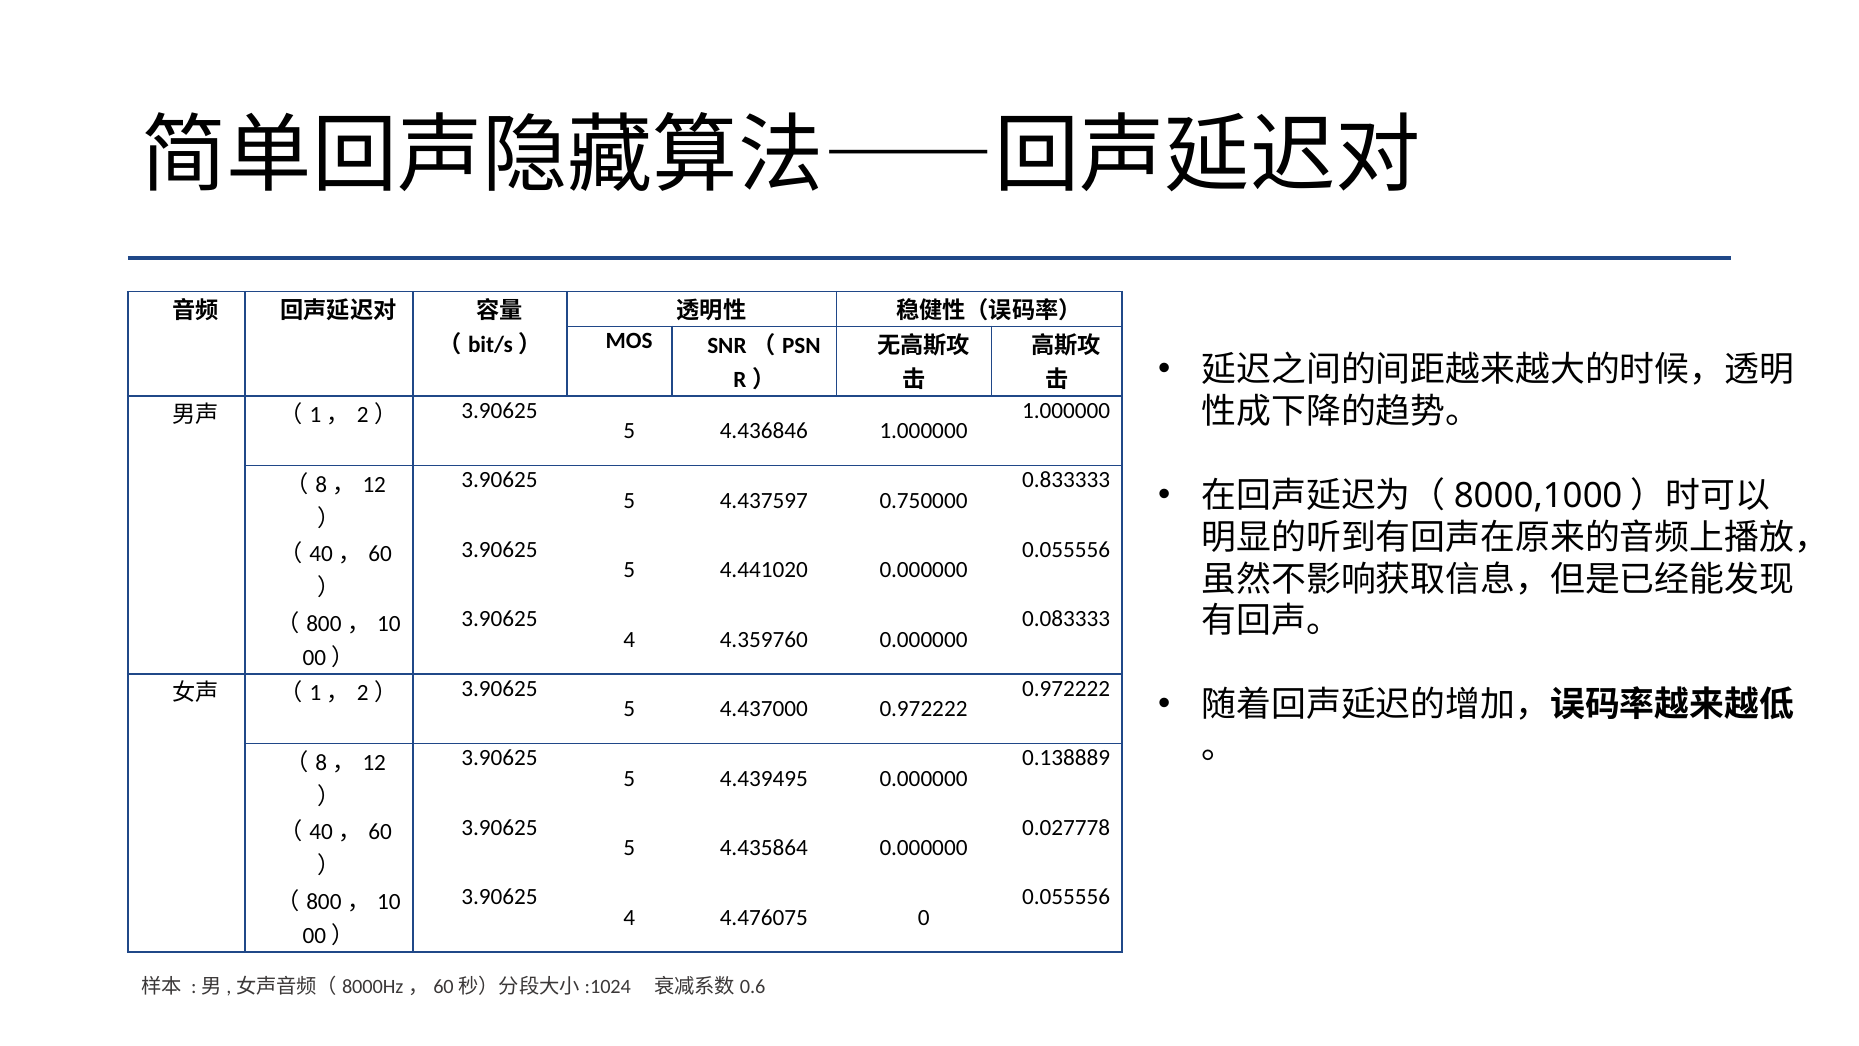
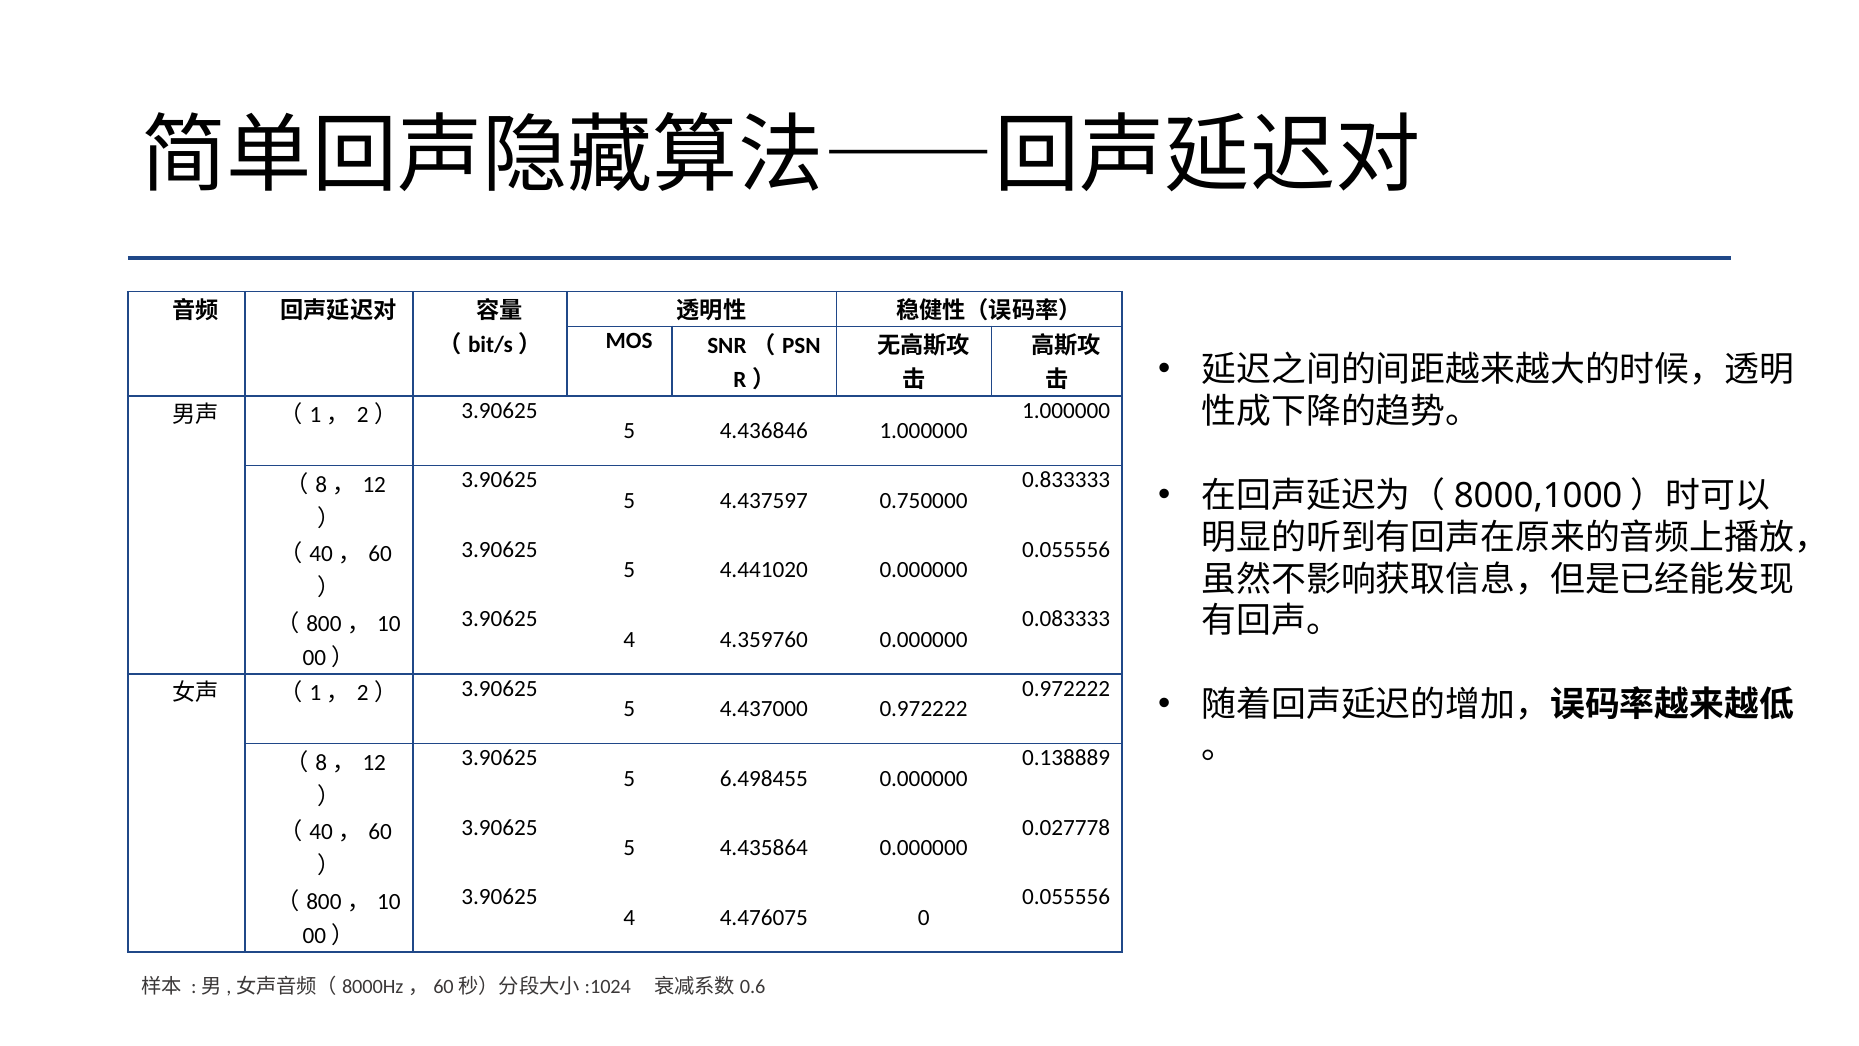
4.439495: 4.439495 -> 6.498455 (764, 778)
